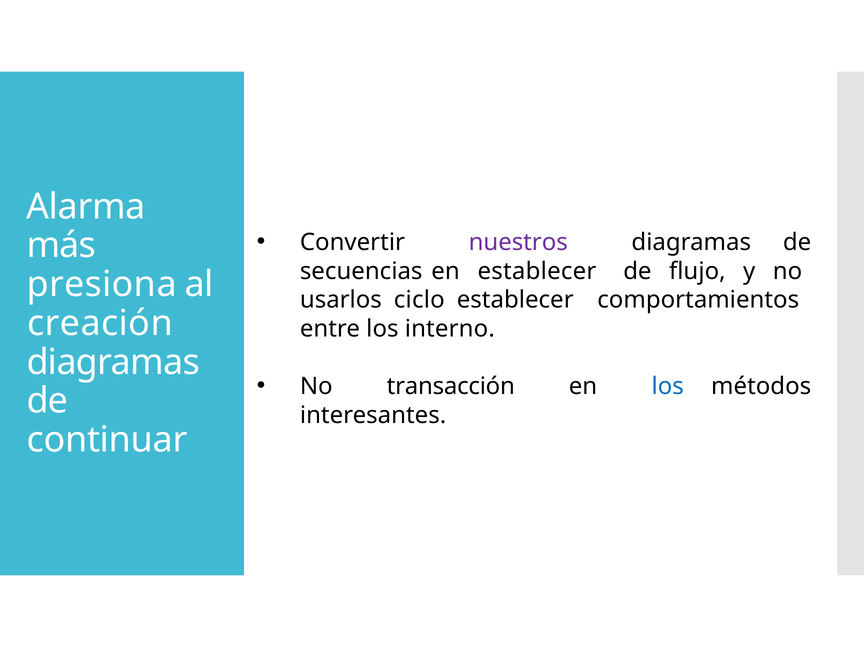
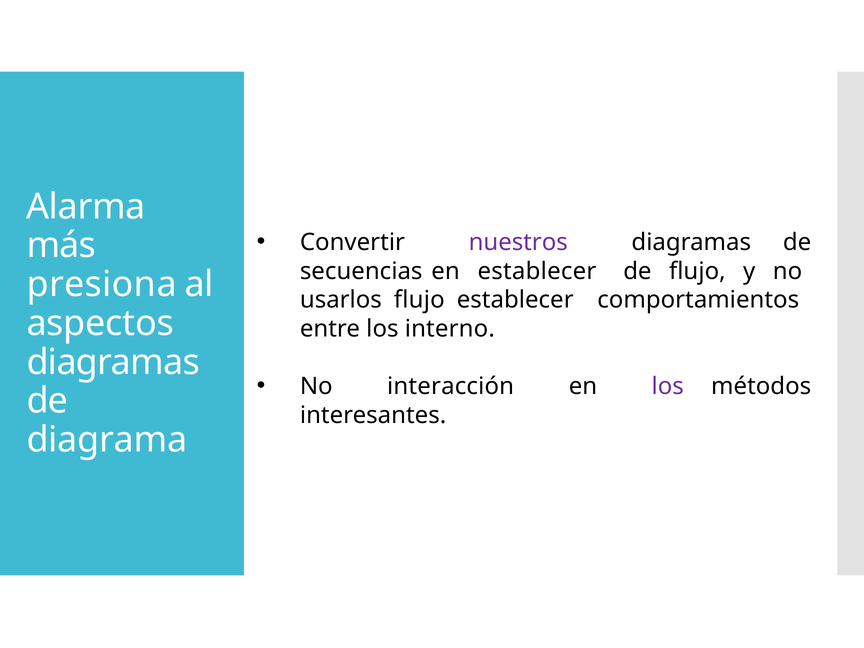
usarlos ciclo: ciclo -> flujo (419, 300)
creación: creación -> aspectos (100, 323)
transacción: transacción -> interacción (451, 386)
los colour: blue -> purple (668, 386)
continuar: continuar -> diagrama (107, 440)
